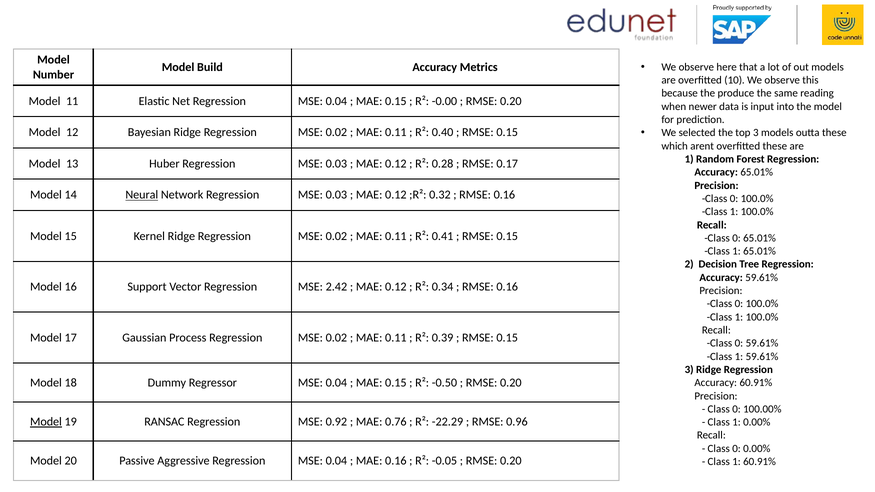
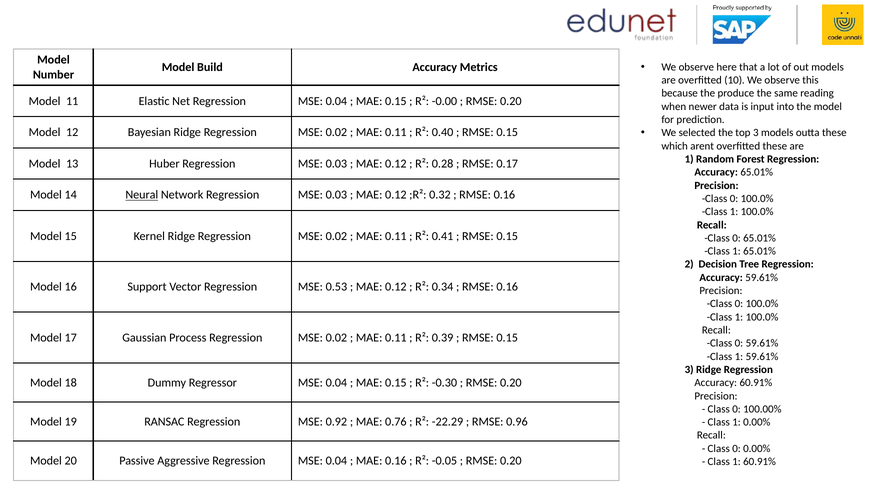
2.42: 2.42 -> 0.53 (336, 287)
-0.50: -0.50 -> -0.30 (444, 383)
Model underline: present -> none (46, 422)
